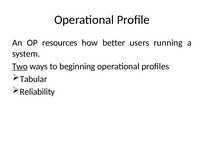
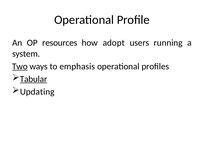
better: better -> adopt (114, 43)
beginning: beginning -> emphasis (77, 66)
Tabular underline: none -> present (34, 79)
Reliability: Reliability -> Updating (37, 92)
